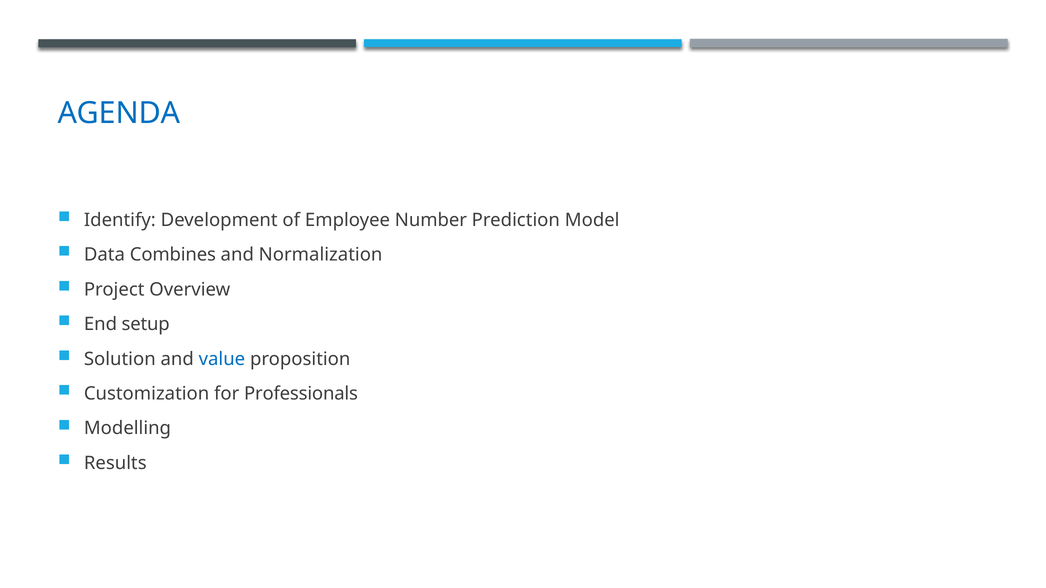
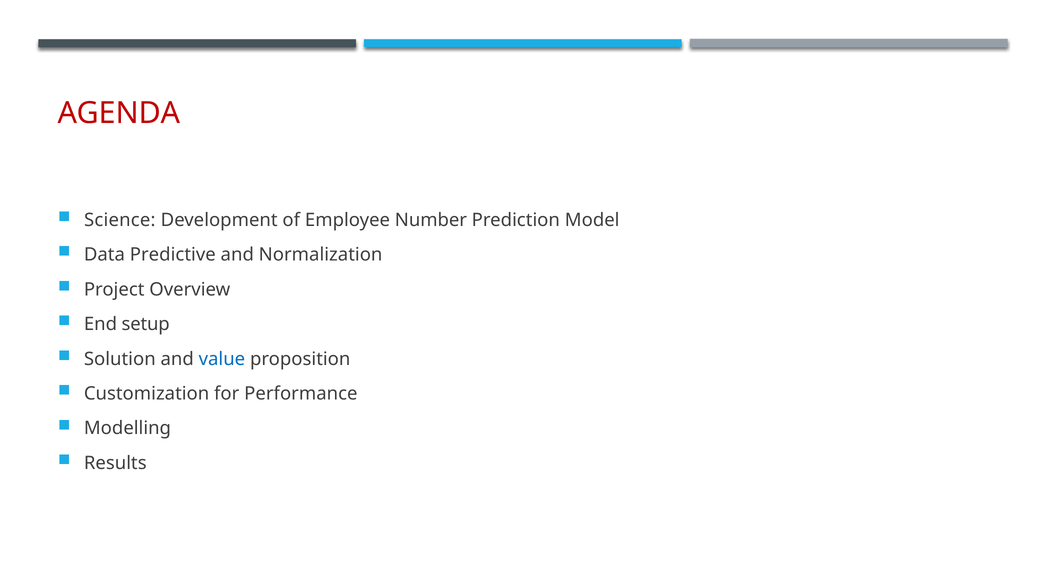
AGENDA colour: blue -> red (119, 113)
Identify: Identify -> Science (120, 220)
Combines: Combines -> Predictive (173, 255)
Professionals: Professionals -> Performance (301, 394)
